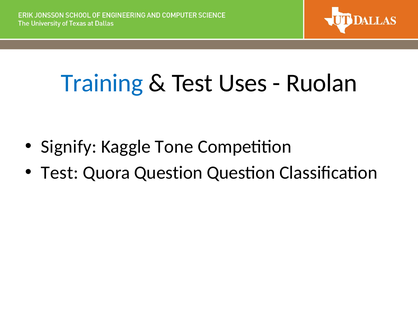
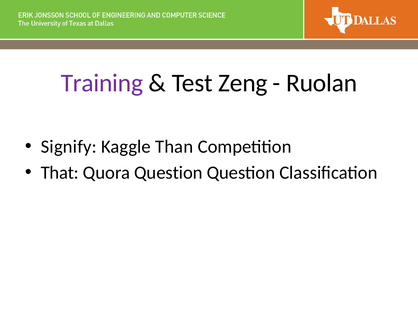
Training colour: blue -> purple (102, 83)
Uses: Uses -> Zeng (243, 83)
Tone: Tone -> Than (174, 147)
Test: Test -> That (60, 173)
